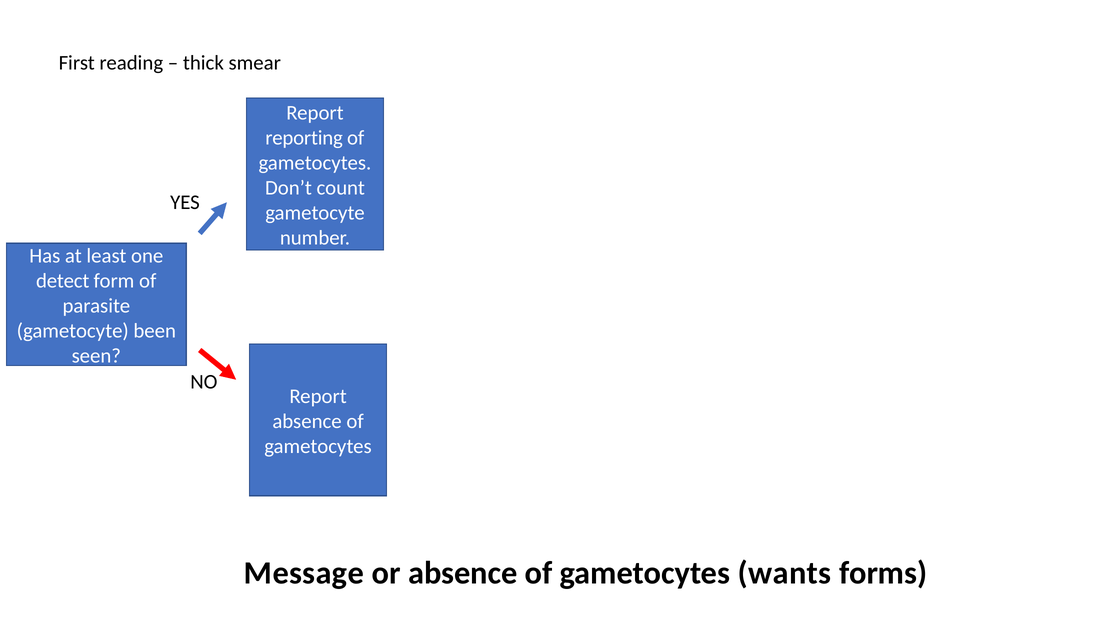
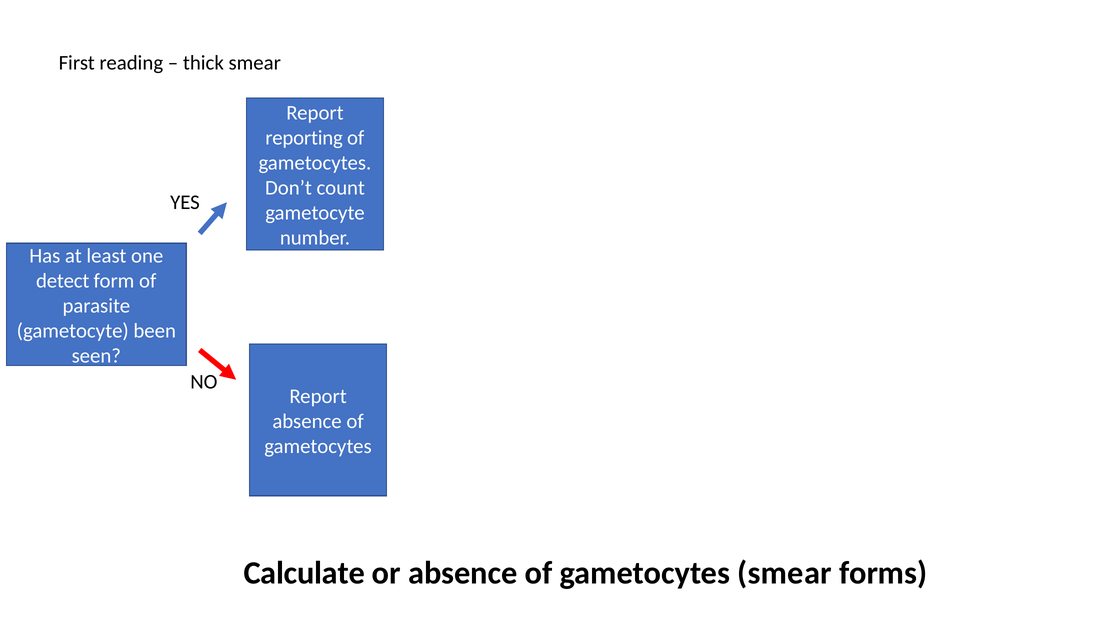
Message: Message -> Calculate (304, 573)
gametocytes wants: wants -> smear (785, 573)
